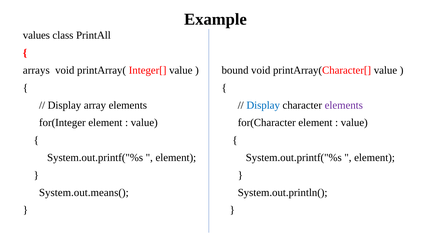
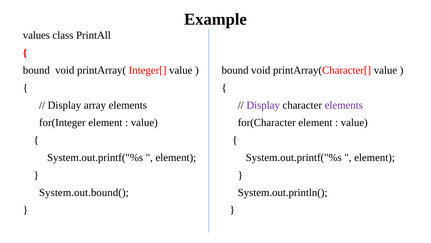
arrays: arrays -> bound (36, 70)
Display colour: blue -> purple (263, 105)
System.out.means(: System.out.means( -> System.out.bound( (84, 192)
